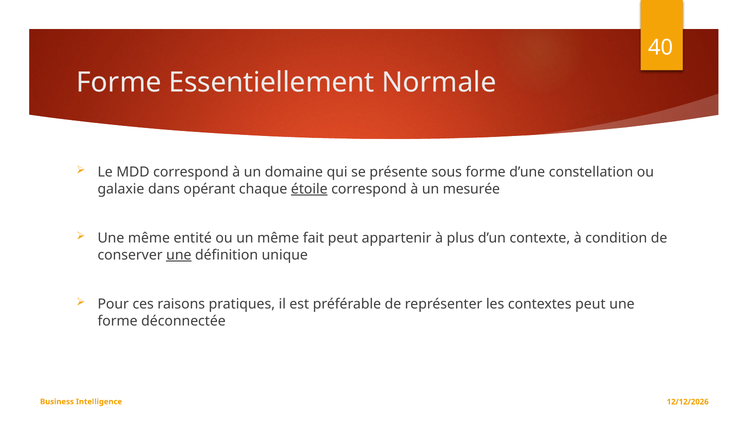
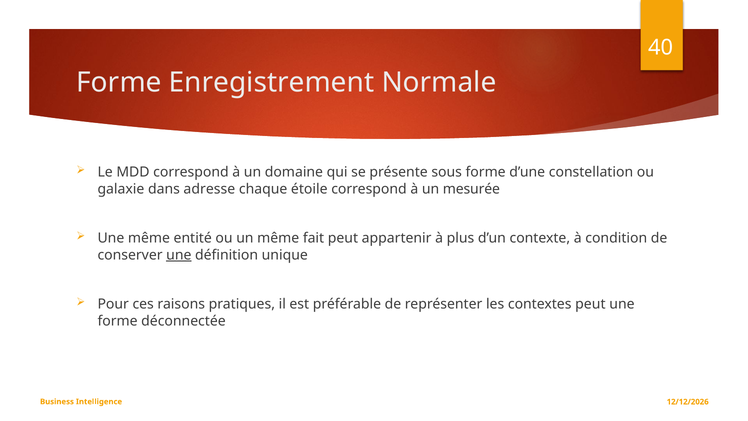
Essentiellement: Essentiellement -> Enregistrement (272, 82)
opérant: opérant -> adresse (209, 189)
étoile underline: present -> none (309, 189)
